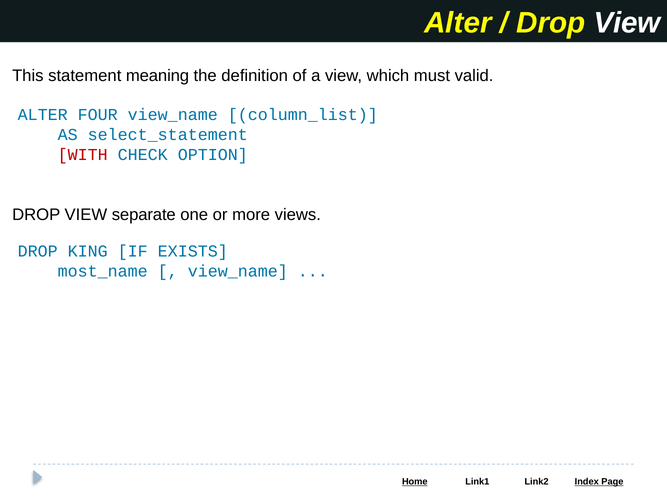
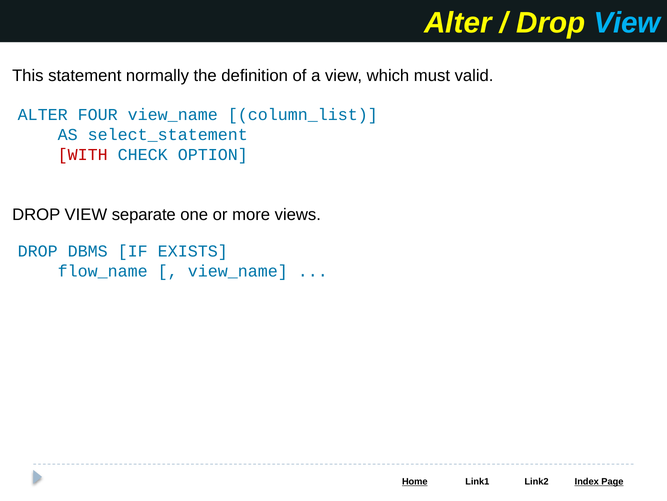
View colour: white -> light blue (627, 23)
meaning: meaning -> normally (157, 76)
KING: KING -> DBMS (88, 251)
most_name: most_name -> flow_name (103, 271)
